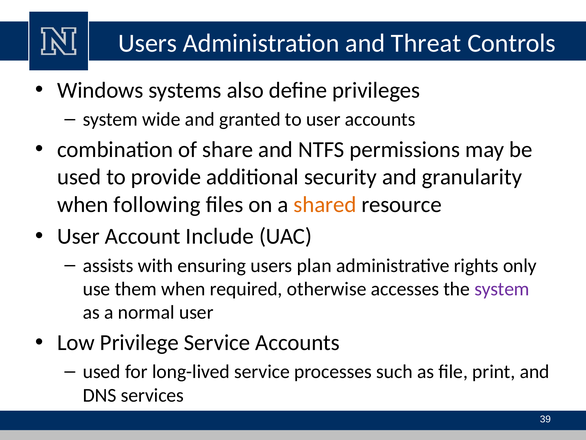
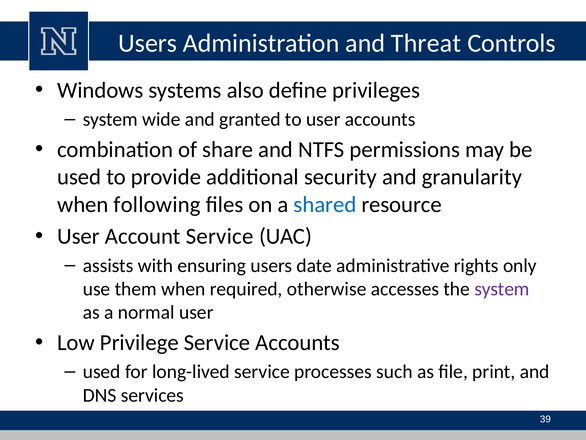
shared colour: orange -> blue (325, 204)
Account Include: Include -> Service (220, 236)
plan: plan -> date (314, 265)
